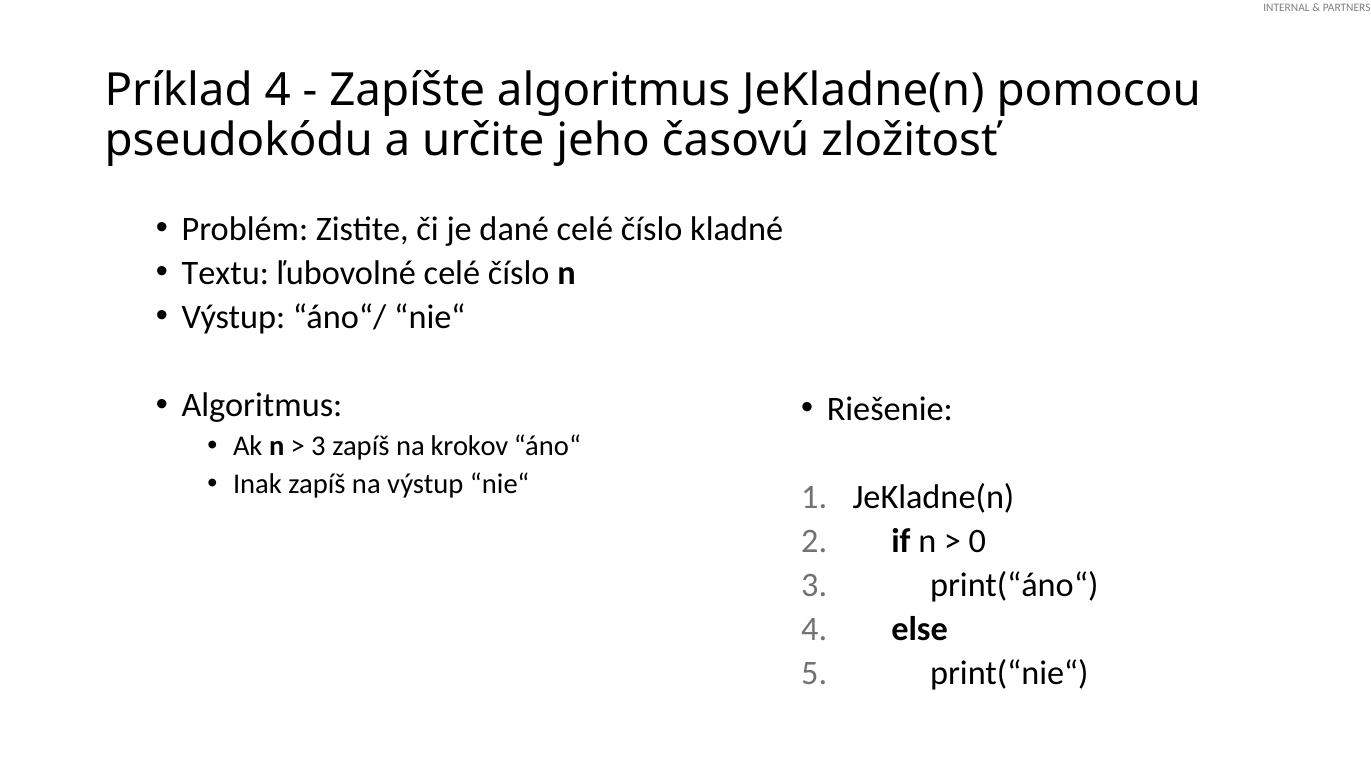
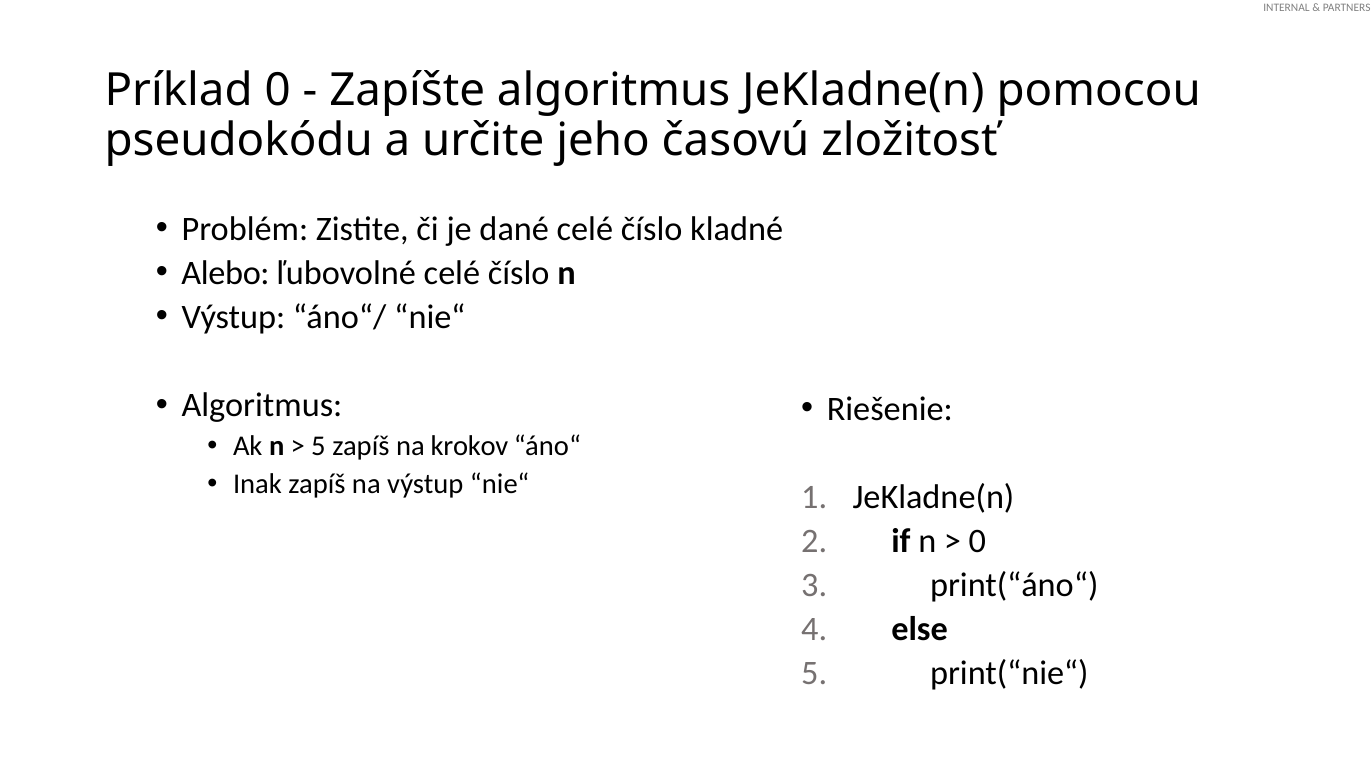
Príklad 4: 4 -> 0 (278, 91)
Textu: Textu -> Alebo (226, 273)
3: 3 -> 5 (318, 446)
